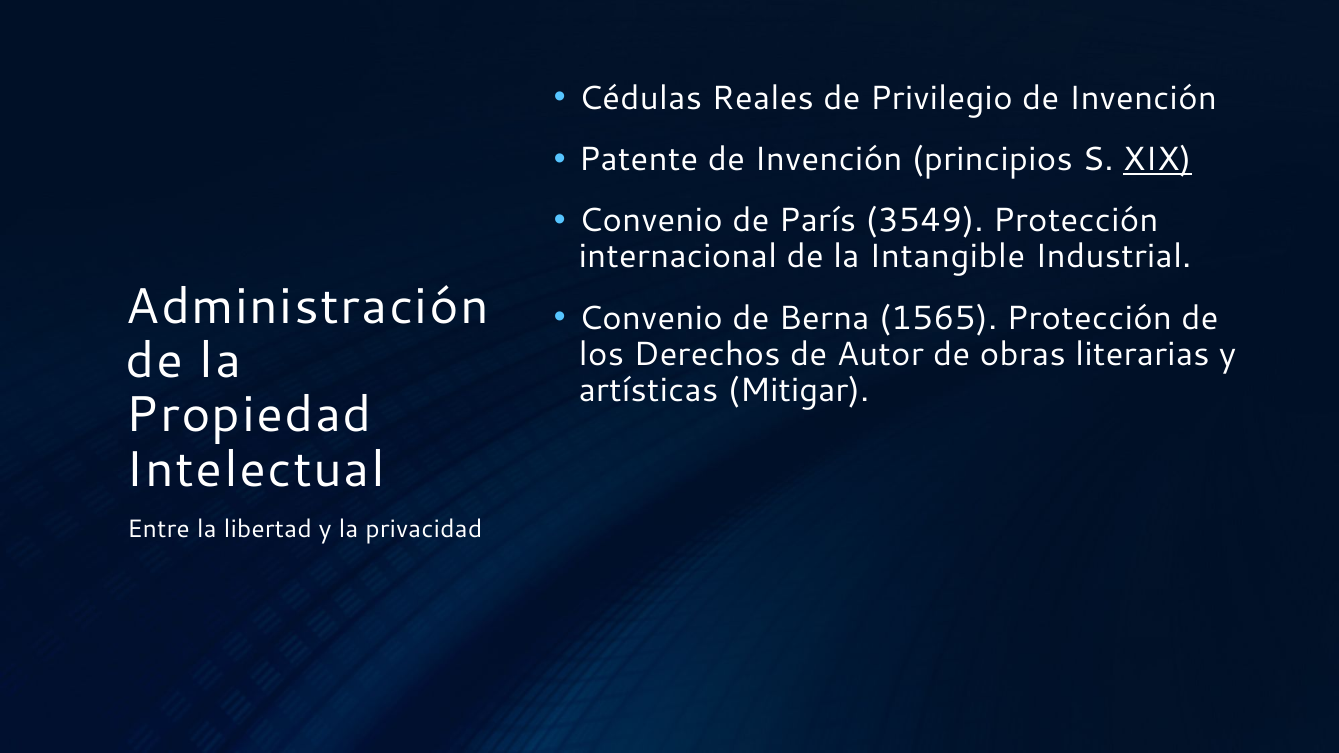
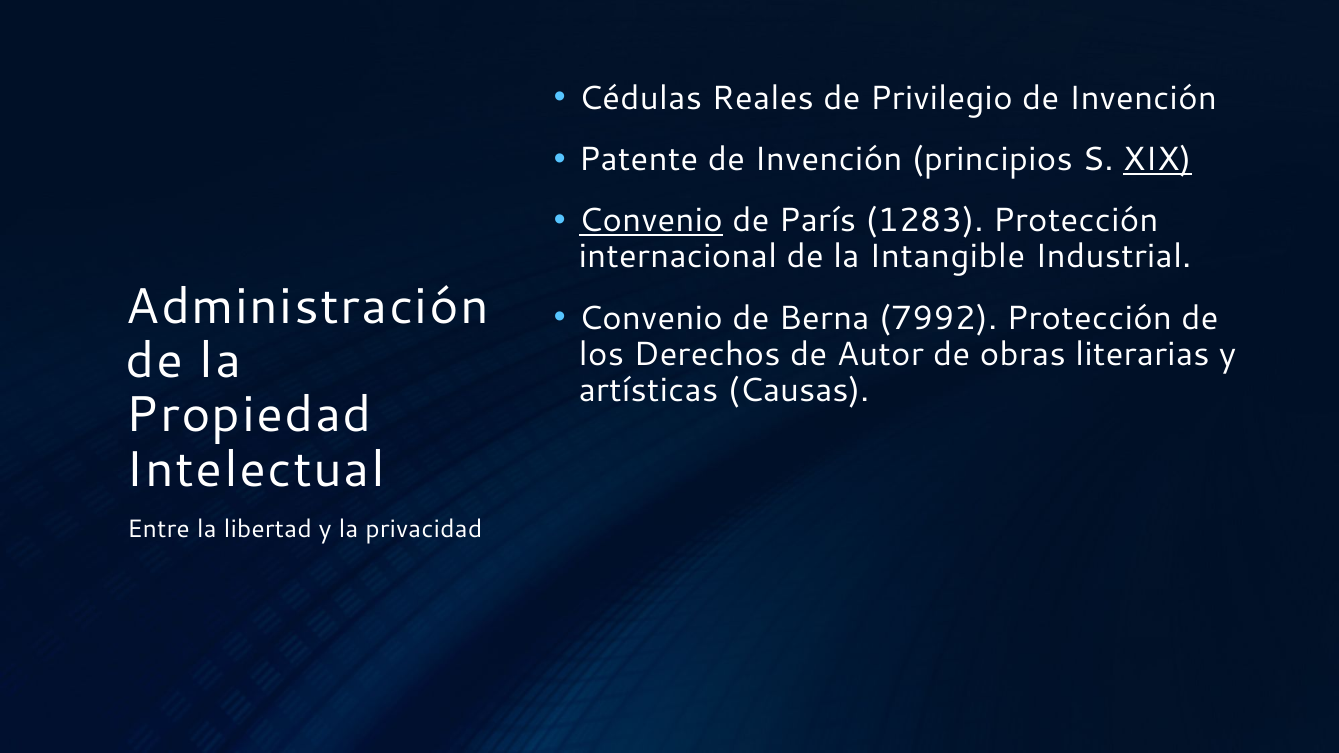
Convenio underline: none -> present (651, 221)
3549: 3549 -> 1283 (925, 221)
1565: 1565 -> 7992 (938, 318)
Mitigar: Mitigar -> Causas (799, 390)
